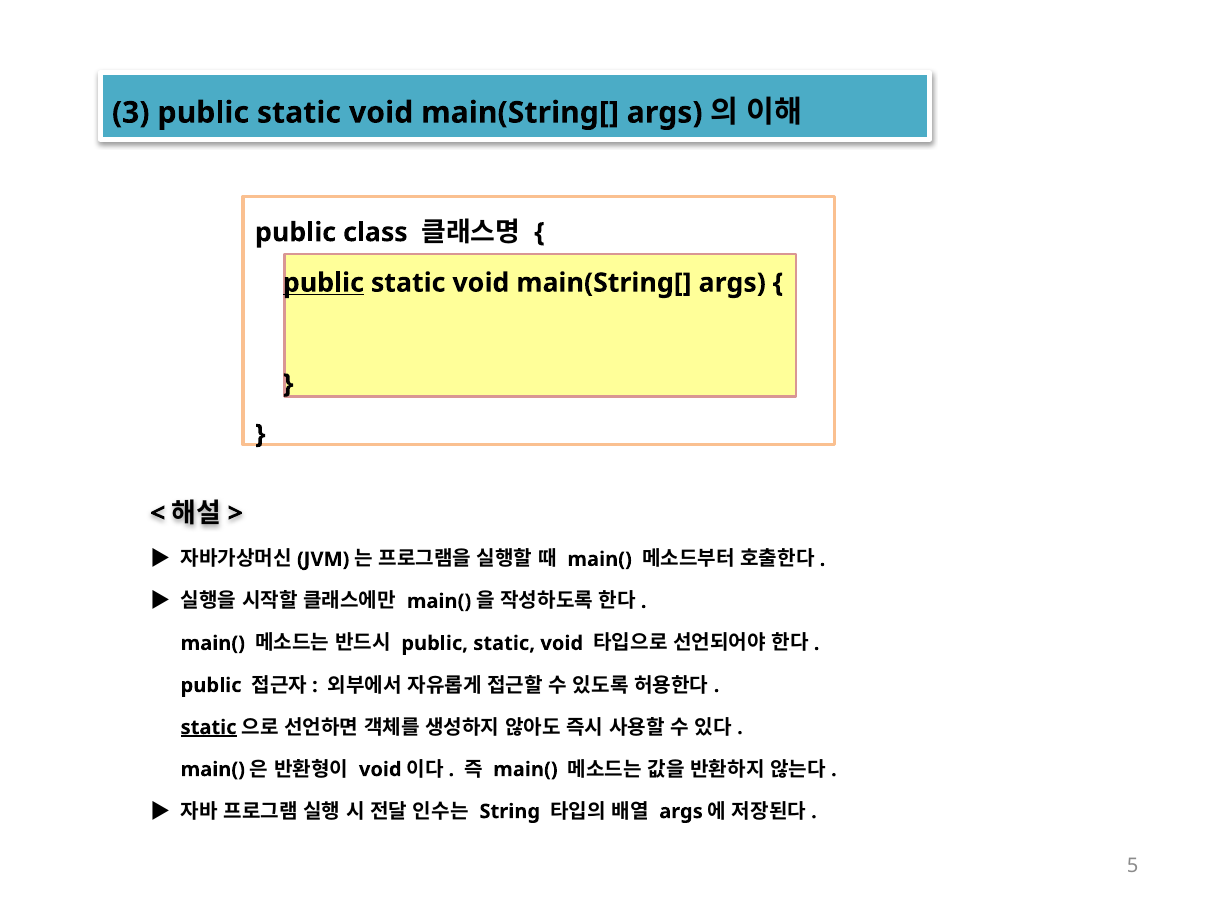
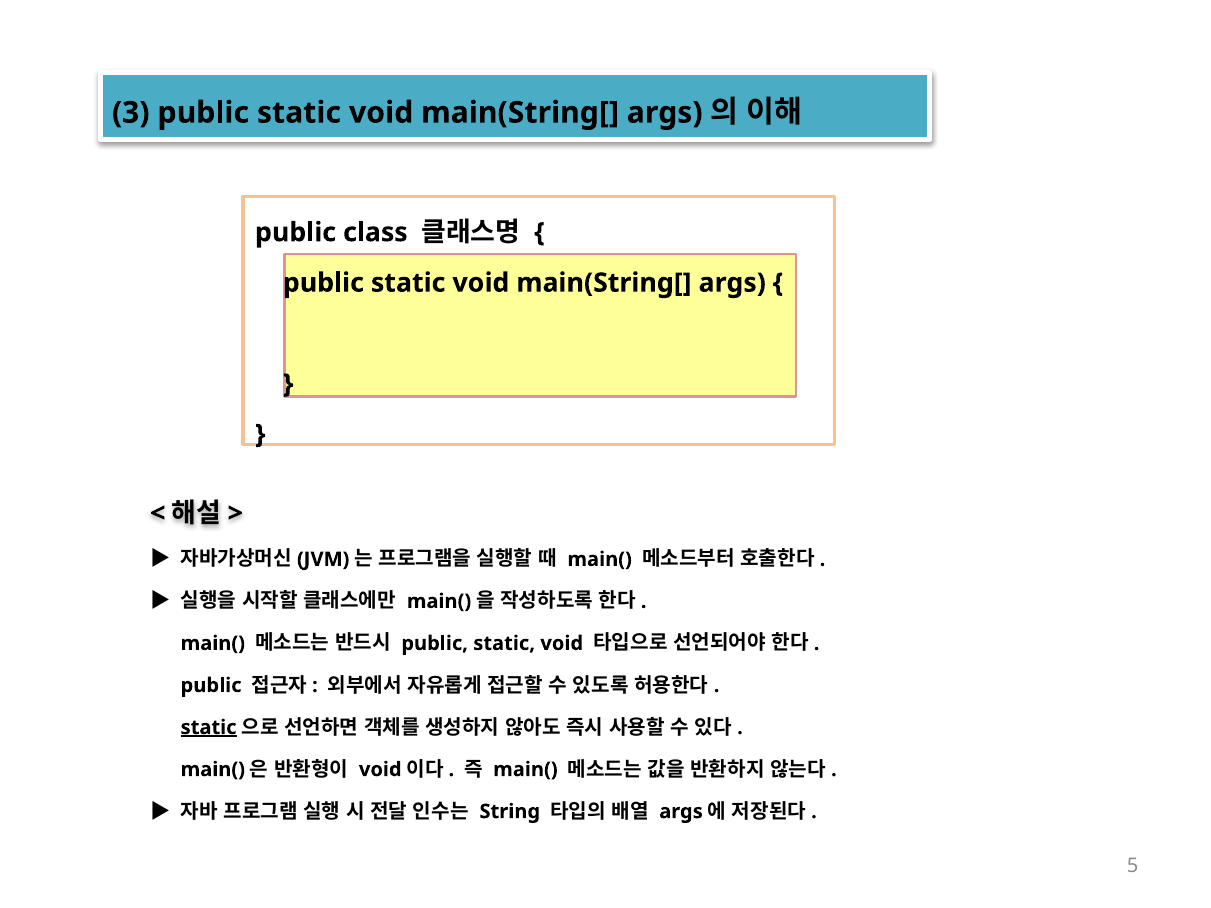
public underline: present -> none (323, 283)
